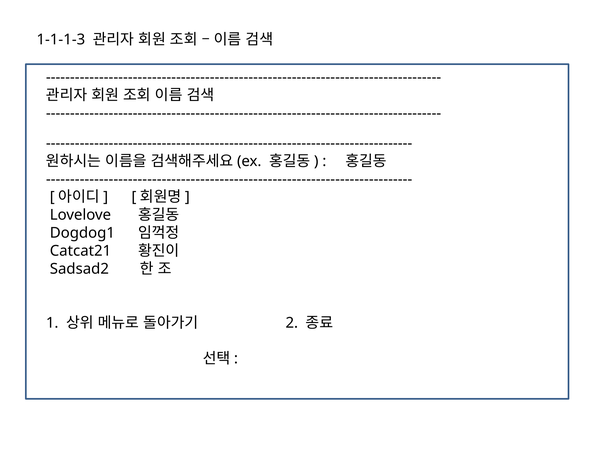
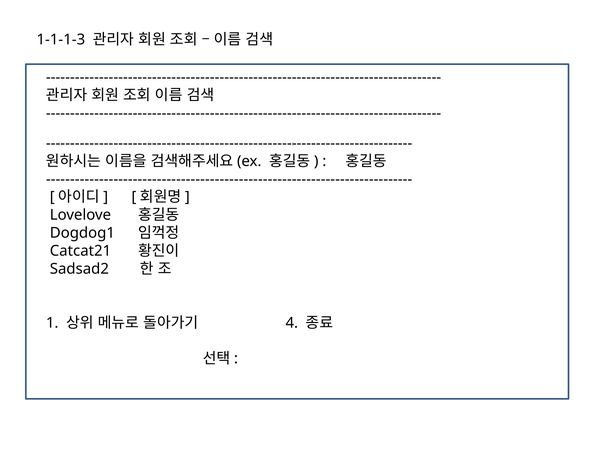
2: 2 -> 4 (292, 323)
